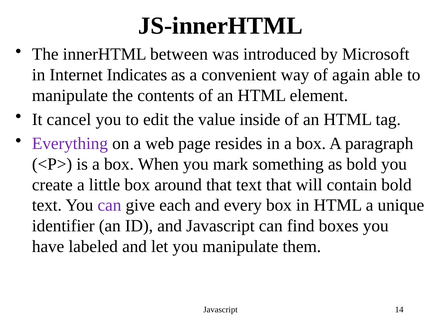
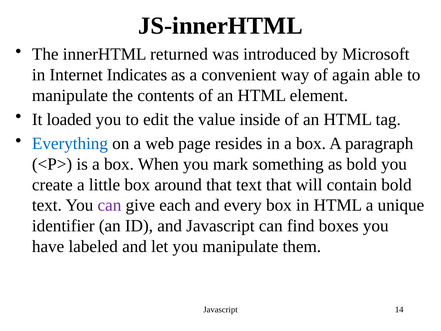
between: between -> returned (179, 54)
cancel: cancel -> loaded (69, 119)
Everything colour: purple -> blue (70, 143)
